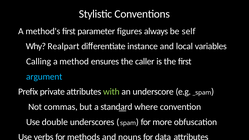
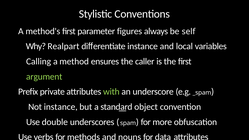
argument colour: light blue -> light green (44, 77)
Not commas: commas -> instance (61, 107)
where: where -> object (146, 107)
